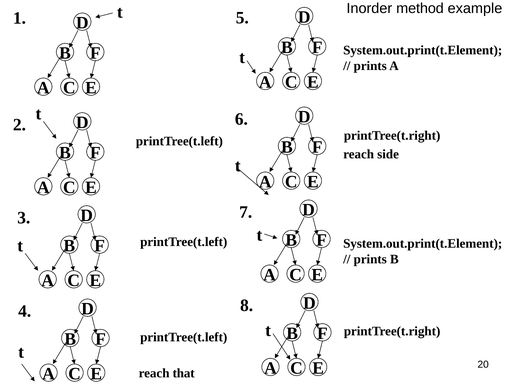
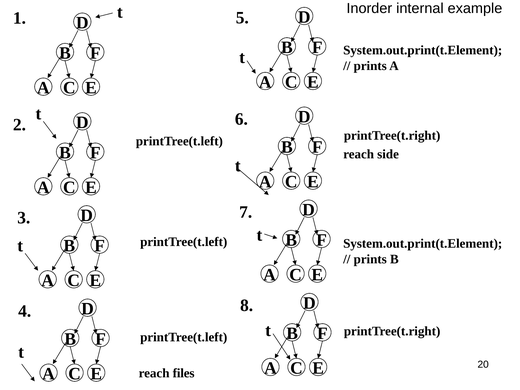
method: method -> internal (420, 9)
that: that -> files (184, 373)
